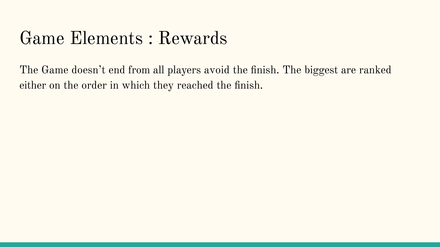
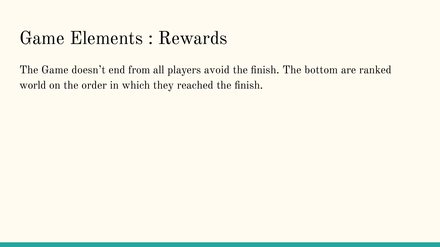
biggest: biggest -> bottom (321, 70)
either: either -> world (33, 85)
